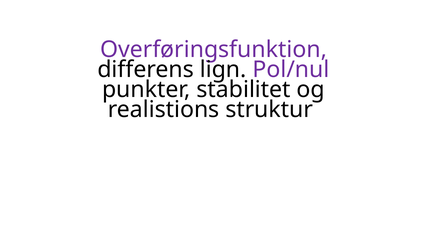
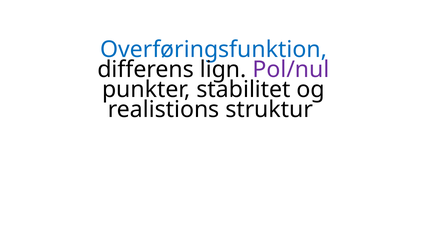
Overføringsfunktion colour: purple -> blue (213, 50)
